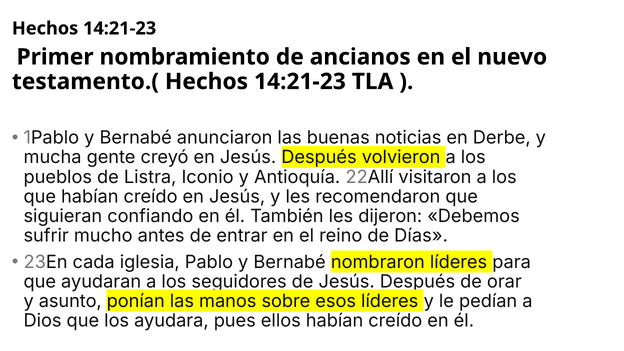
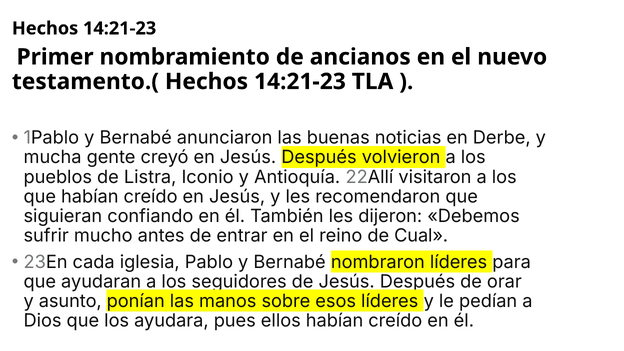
Días: Días -> Cual (421, 236)
